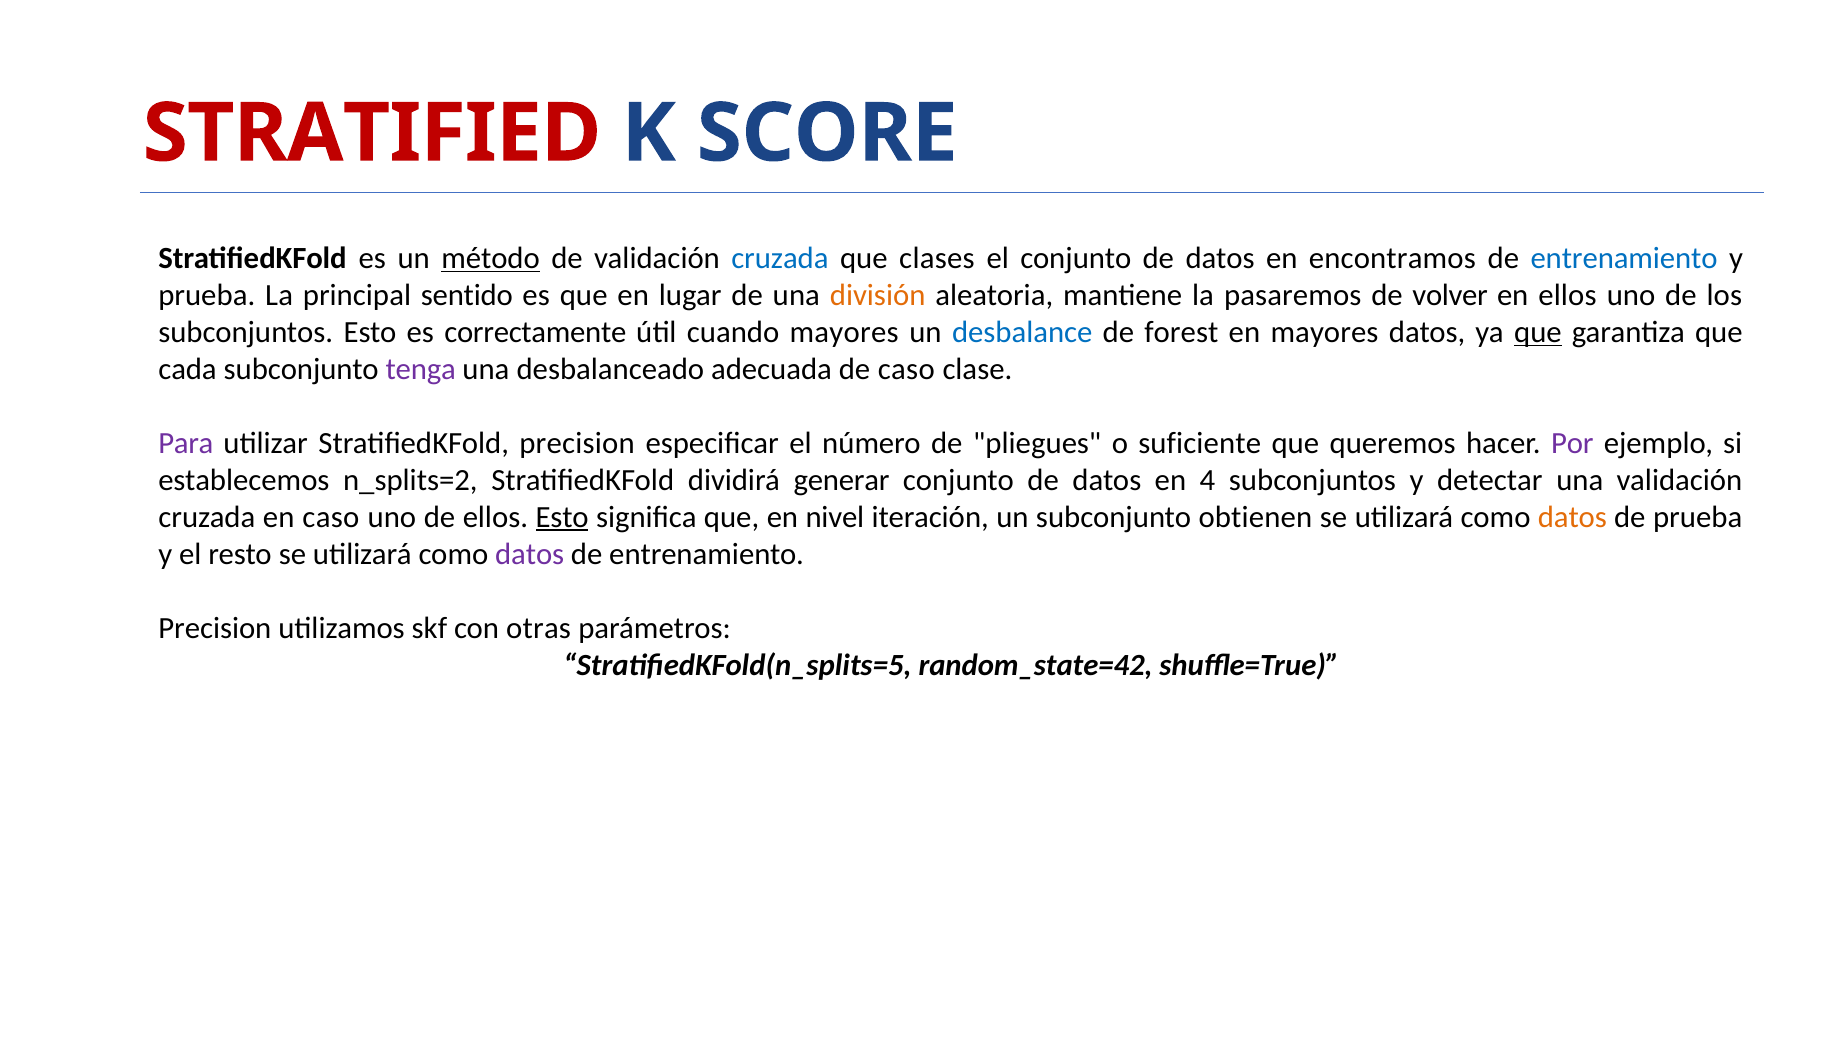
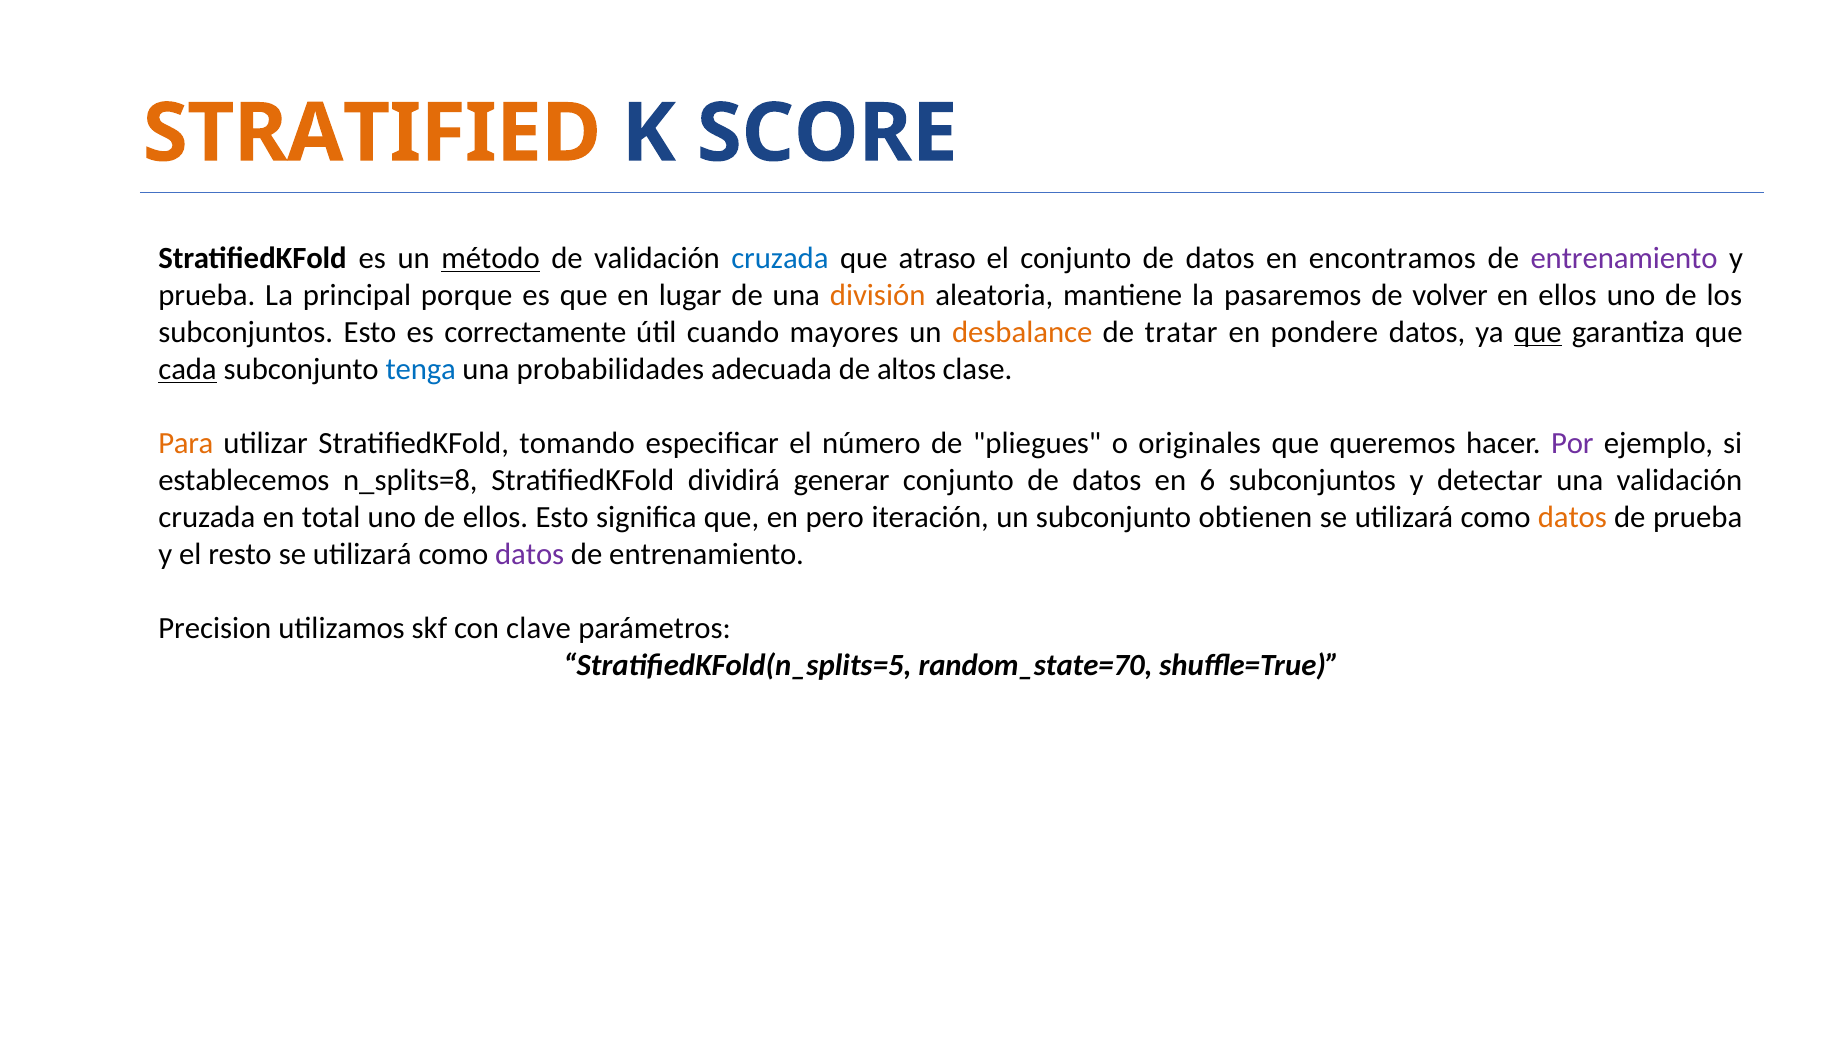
STRATIFIED colour: red -> orange (372, 133)
clases: clases -> atraso (937, 258)
entrenamiento colour: blue -> purple (1624, 258)
sentido: sentido -> porque (467, 295)
desbalance colour: blue -> orange (1022, 332)
forest: forest -> tratar (1181, 332)
en mayores: mayores -> pondere (1324, 332)
cada underline: none -> present (188, 369)
tenga colour: purple -> blue (421, 369)
desbalanceado: desbalanceado -> probabilidades (610, 369)
de caso: caso -> altos (907, 369)
Para colour: purple -> orange (186, 443)
StratifiedKFold precision: precision -> tomando (577, 443)
suficiente: suficiente -> originales (1200, 443)
n_splits=2: n_splits=2 -> n_splits=8 (410, 480)
4: 4 -> 6 (1207, 480)
en caso: caso -> total (331, 517)
Esto underline: present -> none (562, 517)
nivel: nivel -> pero (835, 517)
otras: otras -> clave (539, 628)
random_state=42: random_state=42 -> random_state=70 (1036, 665)
